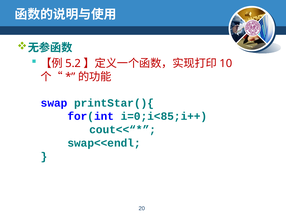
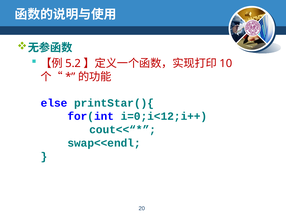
swap: swap -> else (54, 103)
i=0;i<85;i++: i=0;i<85;i++ -> i=0;i<12;i++ (164, 116)
